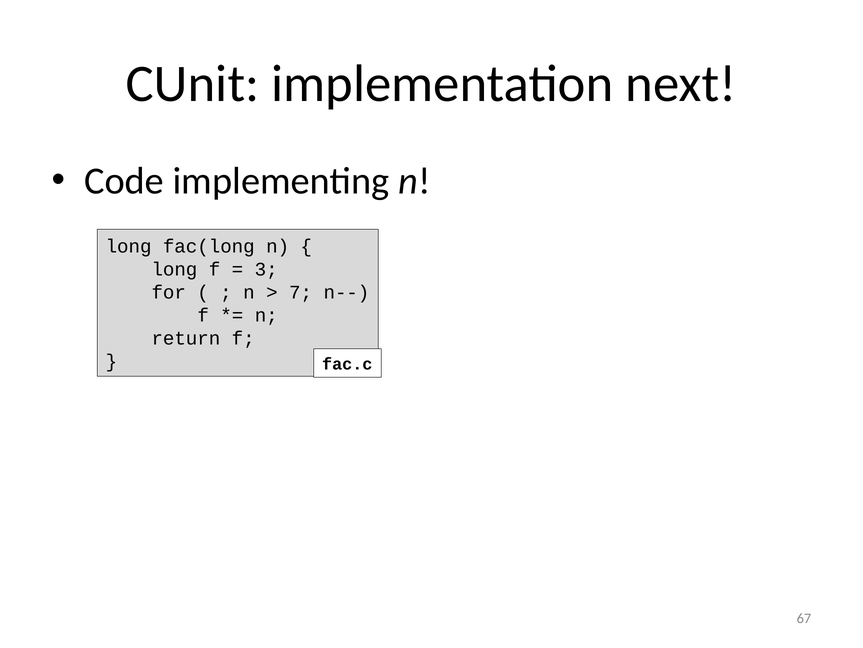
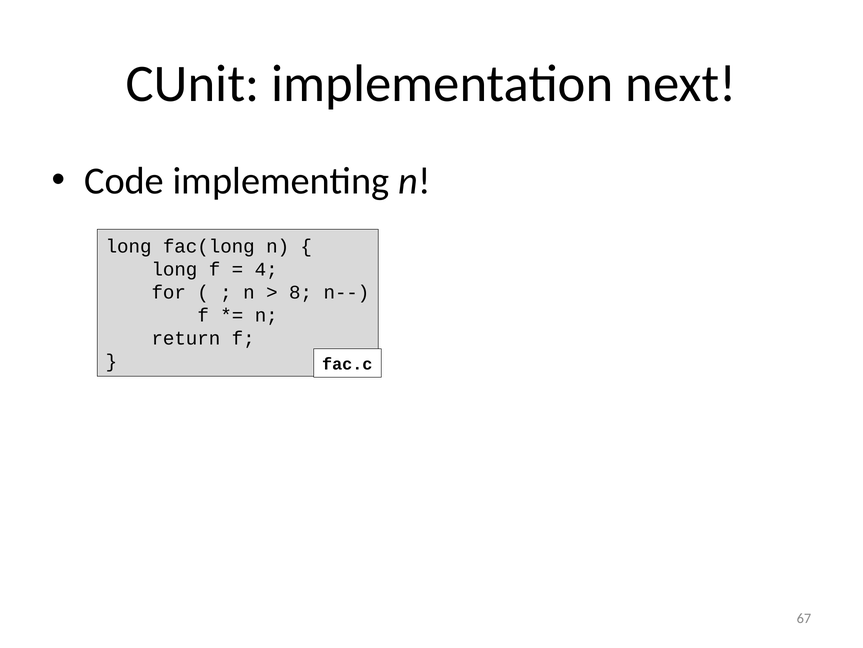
3: 3 -> 4 (266, 269)
7: 7 -> 8 (301, 292)
